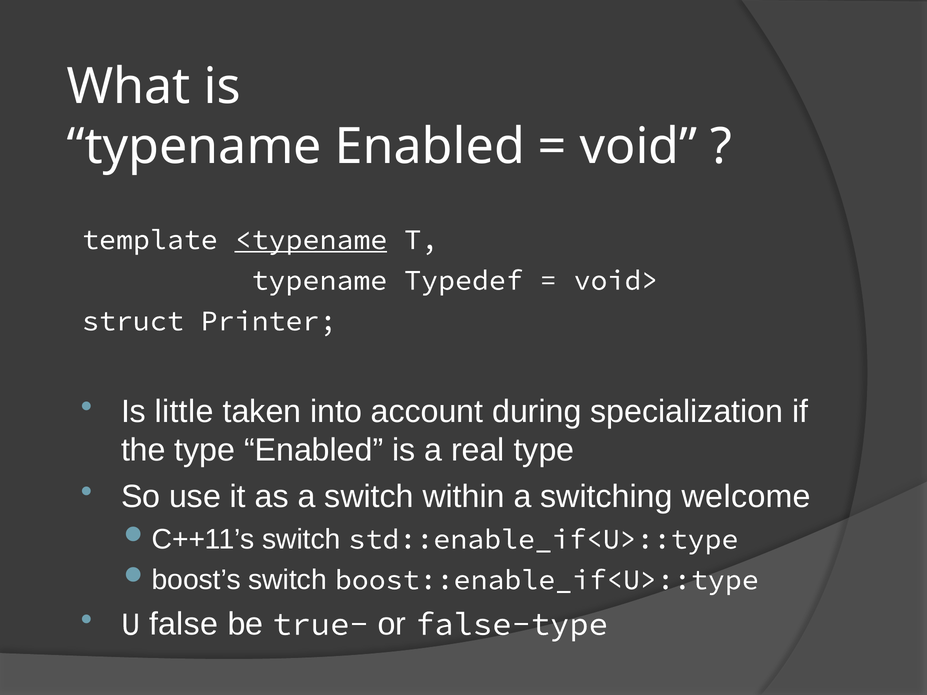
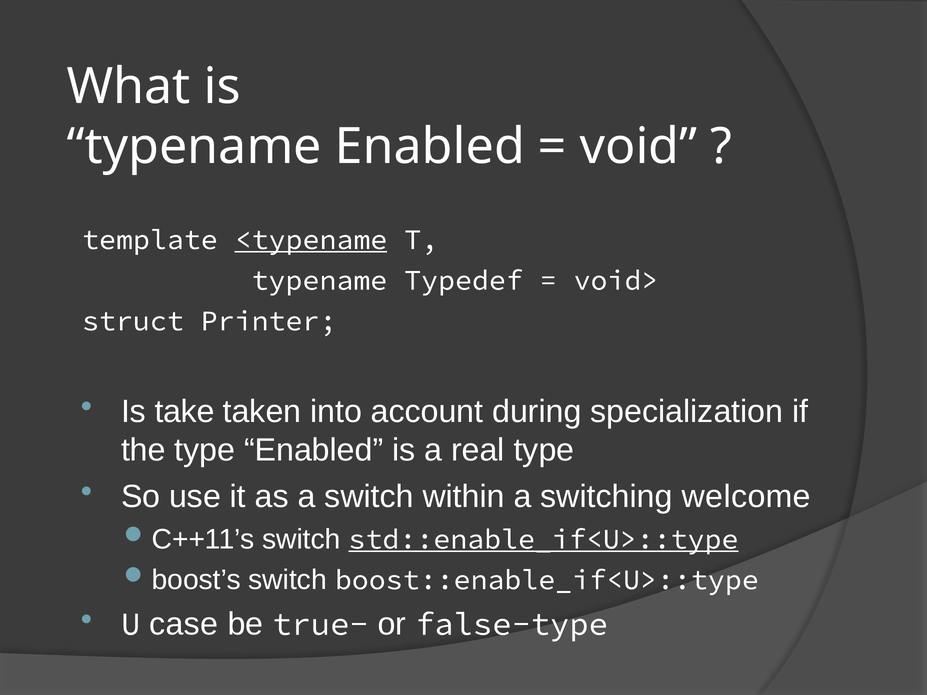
little: little -> take (185, 412)
std::enable_if<U>::type underline: none -> present (543, 539)
false: false -> case (184, 624)
